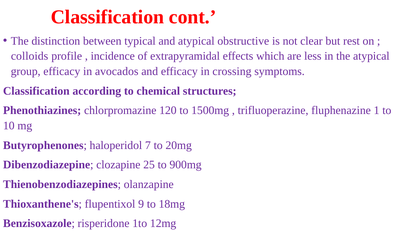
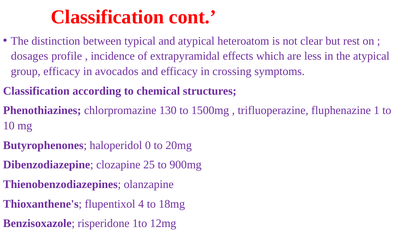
obstructive: obstructive -> heteroatom (243, 41)
colloids: colloids -> dosages (30, 56)
120: 120 -> 130 (168, 110)
7: 7 -> 0 (148, 145)
9: 9 -> 4 (141, 204)
